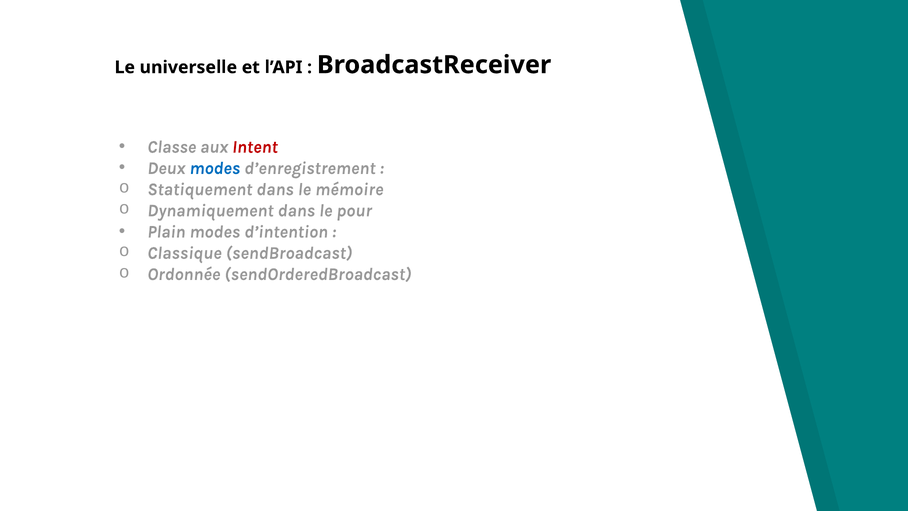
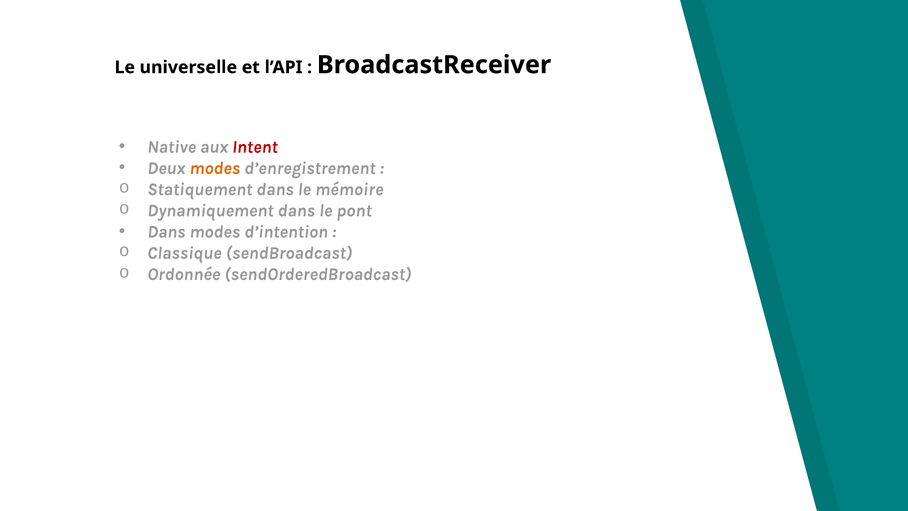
Classe: Classe -> Native (172, 147)
modes colour: blue -> orange (215, 168)
pour: pour -> pont (354, 210)
Plain: Plain -> Dans (166, 232)
